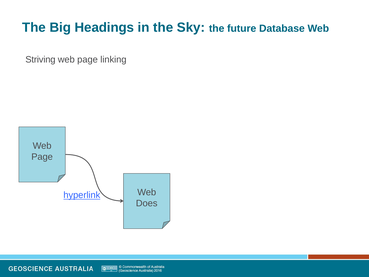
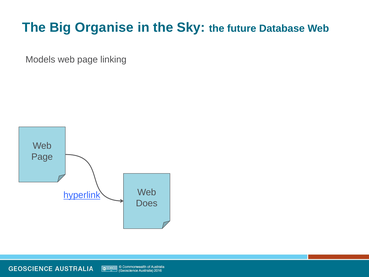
Headings: Headings -> Organise (104, 28)
Striving: Striving -> Models (40, 59)
